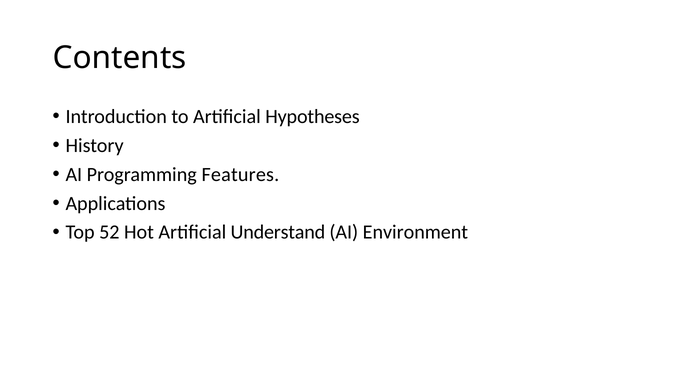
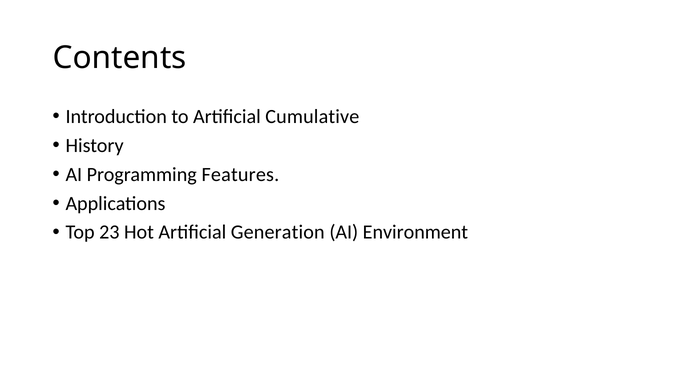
Hypotheses: Hypotheses -> Cumulative (312, 117)
52: 52 -> 23 (109, 232)
Understand: Understand -> Generation (278, 232)
